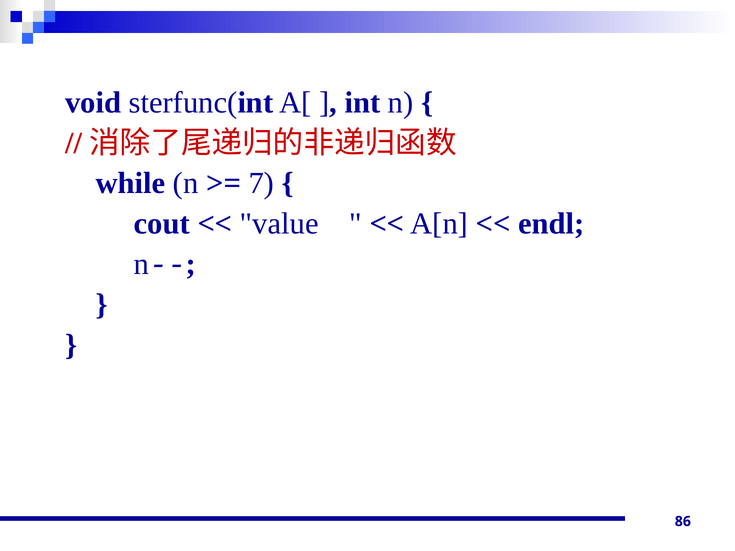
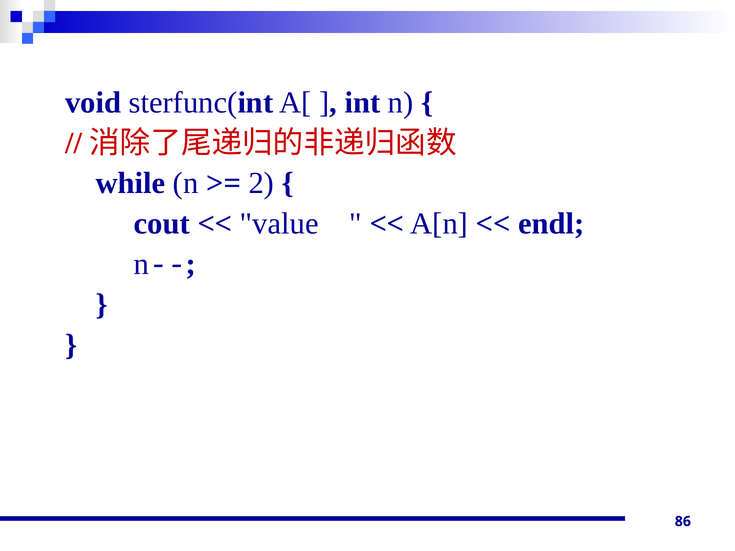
7: 7 -> 2 (261, 183)
